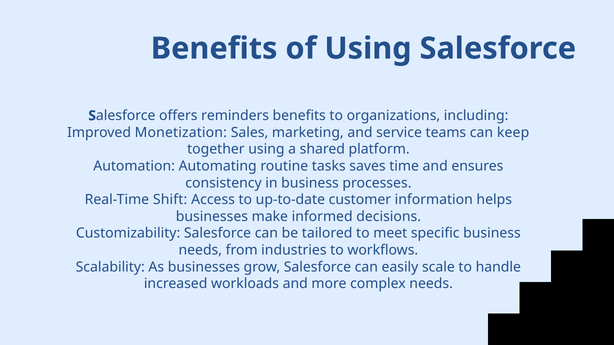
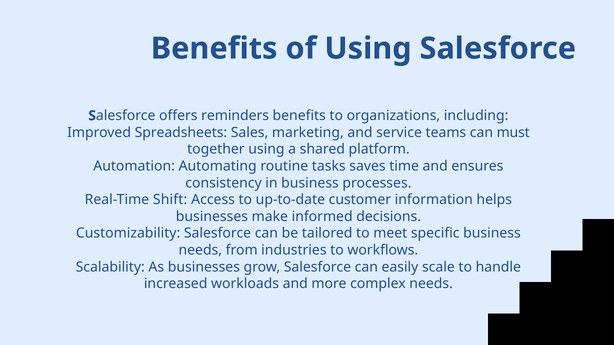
Monetization: Monetization -> Spreadsheets (181, 133)
keep: keep -> must (513, 133)
